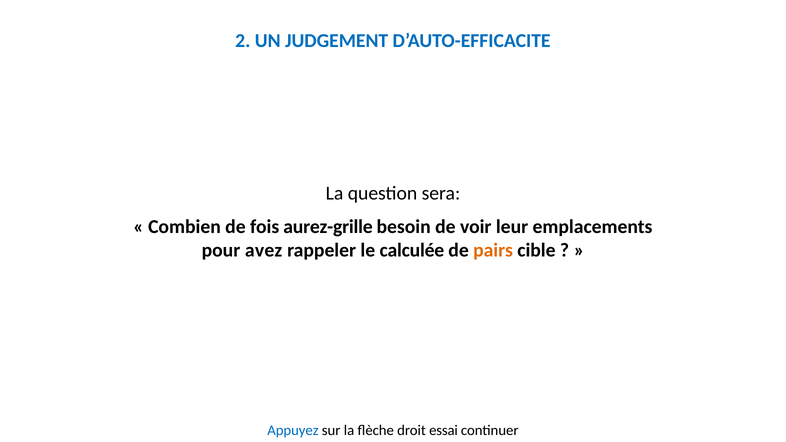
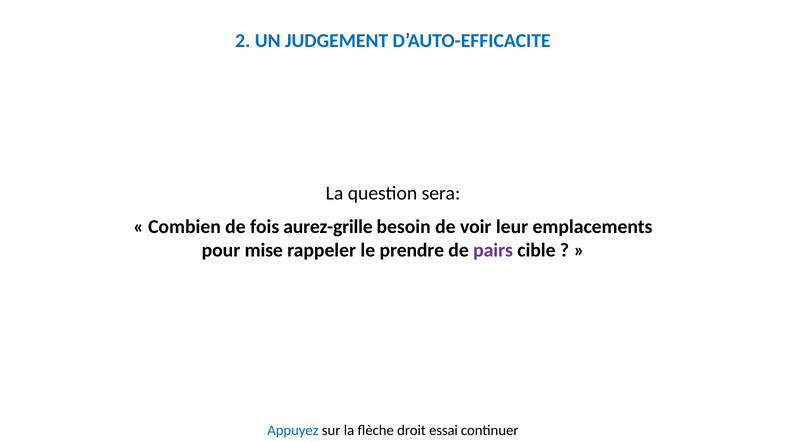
avez: avez -> mise (264, 250)
calculée: calculée -> prendre (412, 250)
pairs colour: orange -> purple (493, 250)
